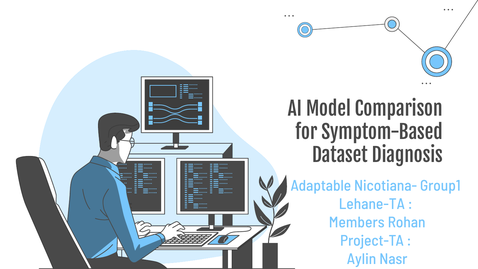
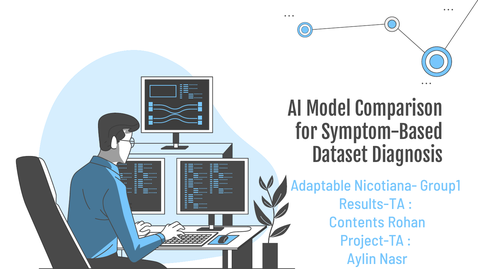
Lehane-TA: Lehane-TA -> Results-TA (372, 204)
Members: Members -> Contents (357, 222)
